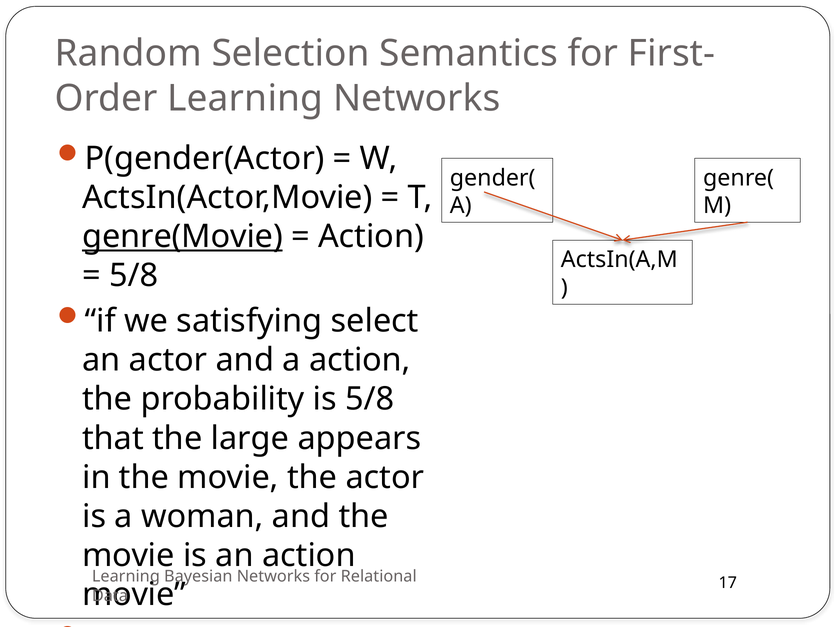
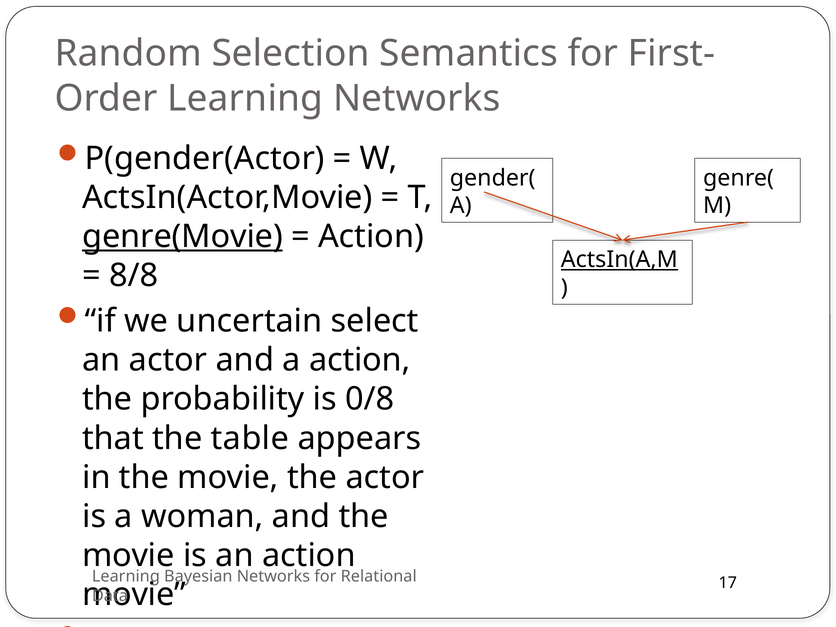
ActsIn(A,M underline: none -> present (619, 260)
5/8: 5/8 -> 8/8 (134, 275)
satisfying: satisfying -> uncertain (249, 321)
is 5/8: 5/8 -> 0/8 (370, 399)
large: large -> table (250, 438)
